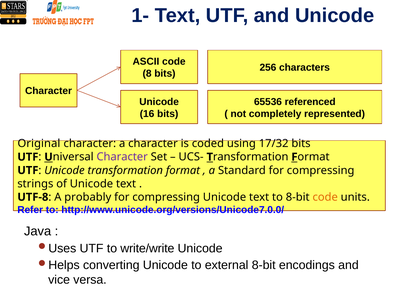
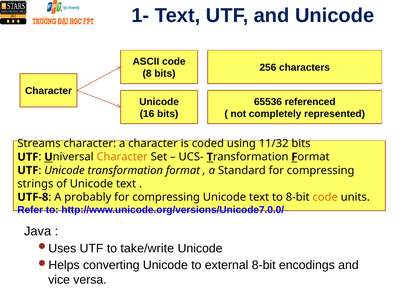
Original: Original -> Streams (39, 144)
17/32: 17/32 -> 11/32 (274, 144)
Character colour: purple -> orange (122, 157)
write/write: write/write -> take/write (147, 249)
